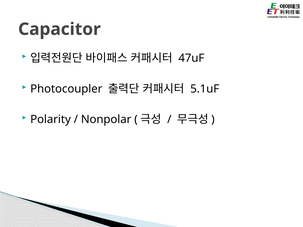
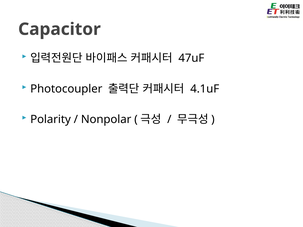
5.1uF: 5.1uF -> 4.1uF (205, 89)
